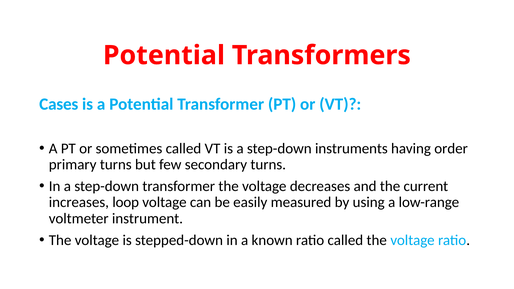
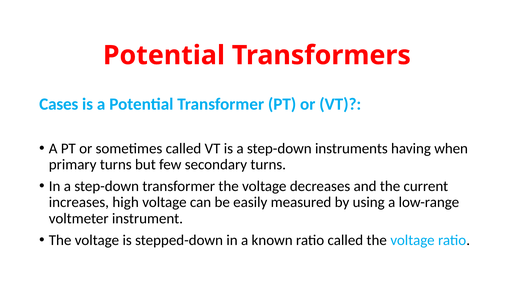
order: order -> when (451, 149)
loop: loop -> high (126, 202)
